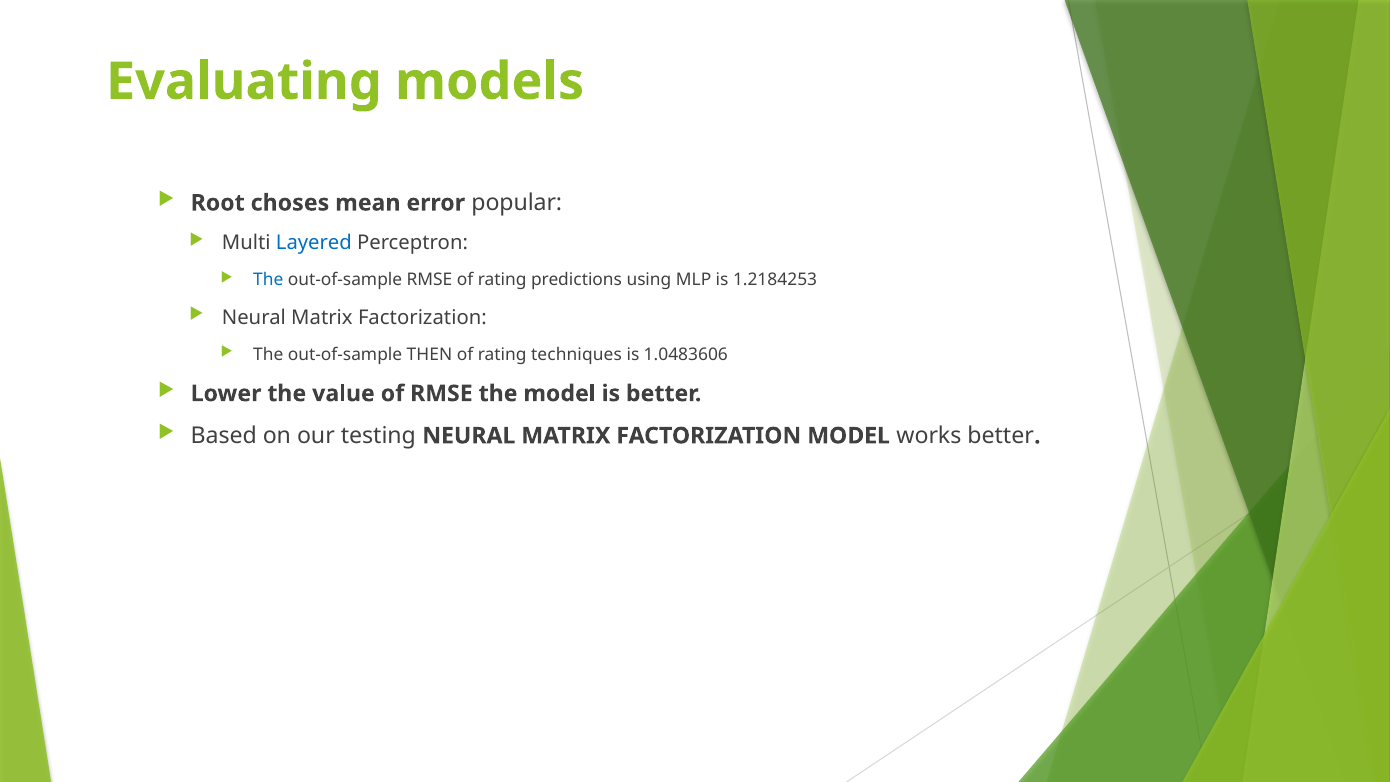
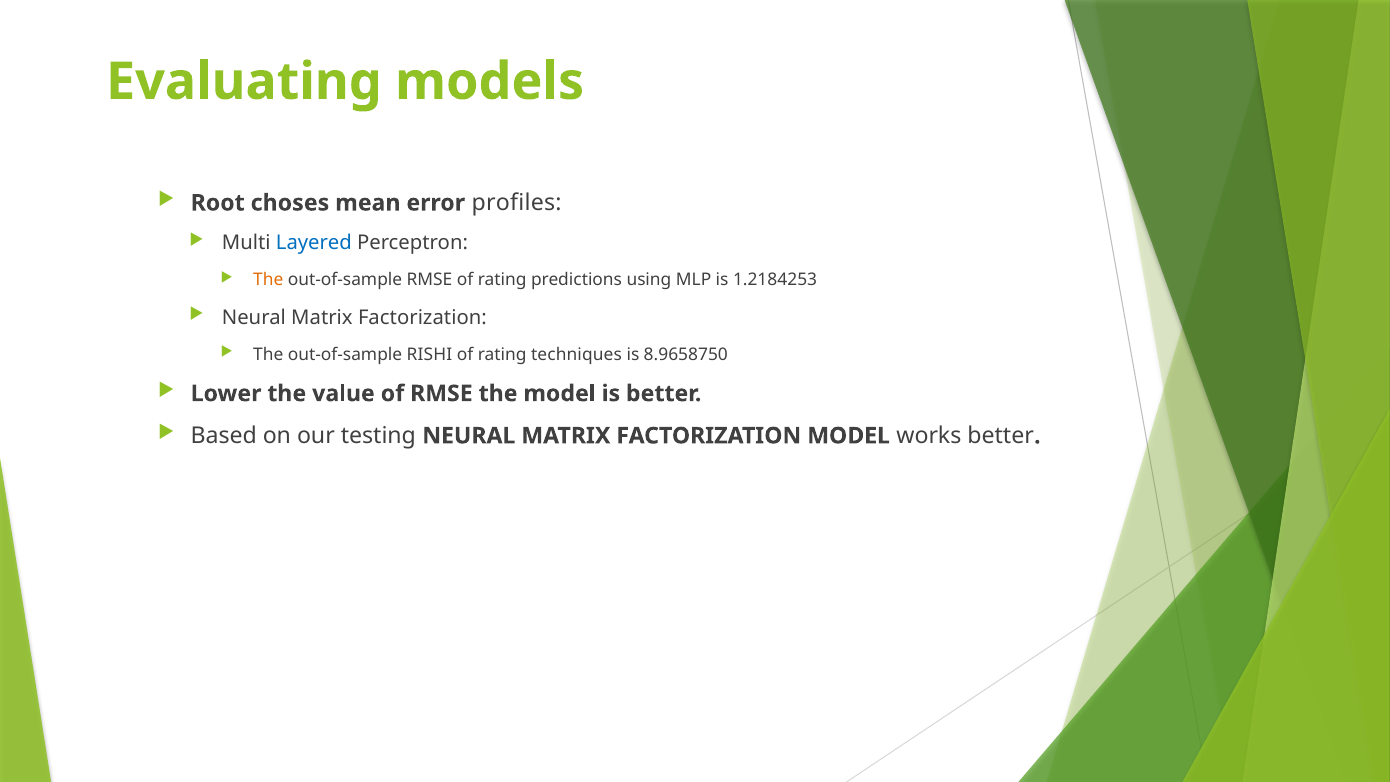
popular: popular -> profiles (517, 203)
The colour: blue -> orange (268, 280)
THEN: THEN -> RISHI (429, 354)
1.0483606: 1.0483606 -> 8.9658750 (686, 354)
